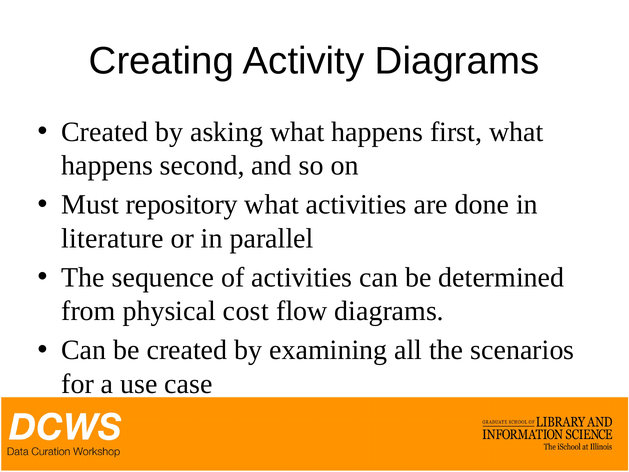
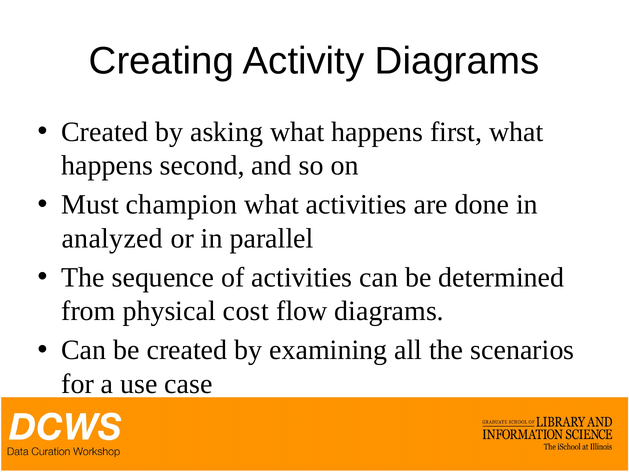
repository: repository -> champion (182, 205)
literature: literature -> analyzed (112, 238)
